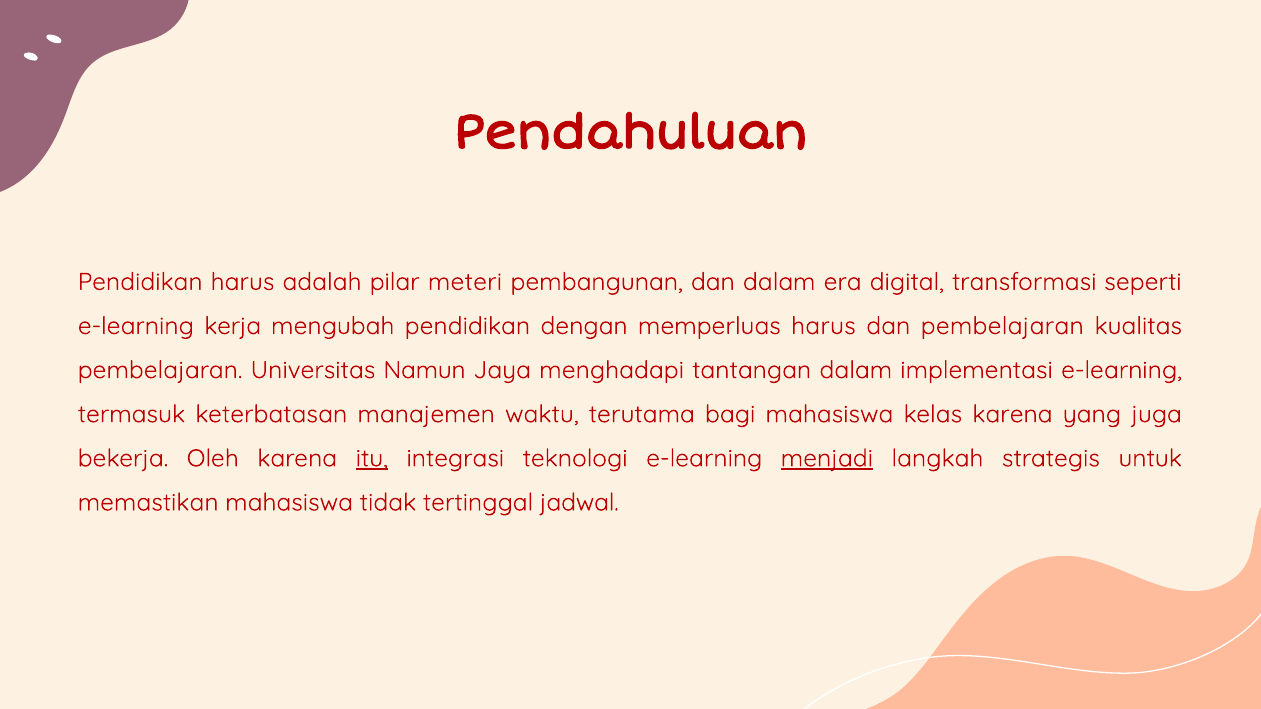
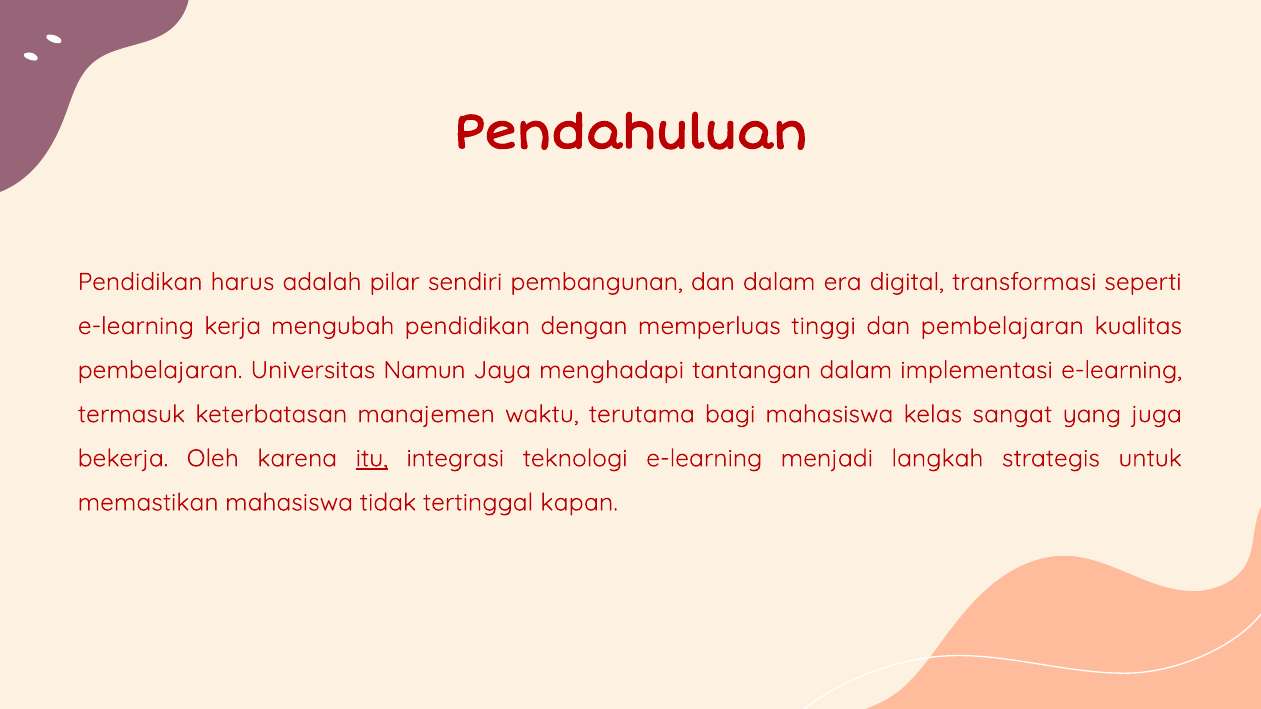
meteri: meteri -> sendiri (465, 282)
memperluas harus: harus -> tinggi (823, 326)
kelas karena: karena -> sangat (1012, 414)
menjadi underline: present -> none (827, 459)
jadwal: jadwal -> kapan (579, 503)
